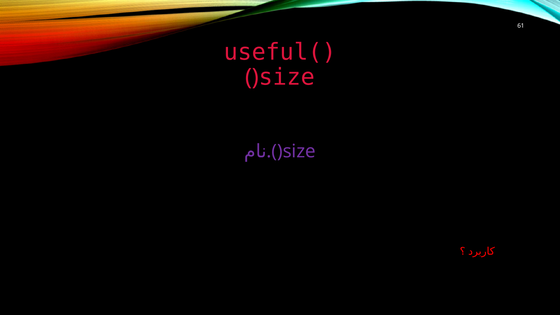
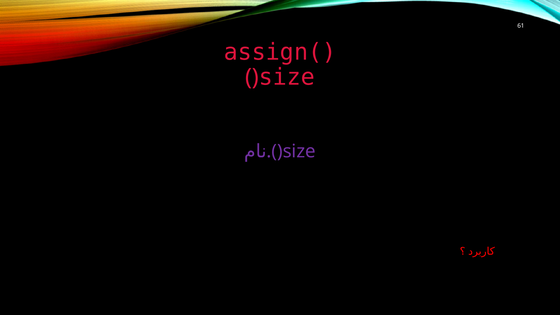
useful(: useful( -> assign( (280, 52)
